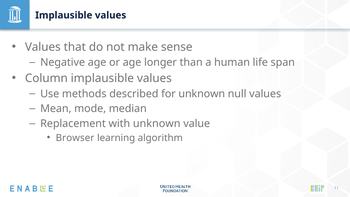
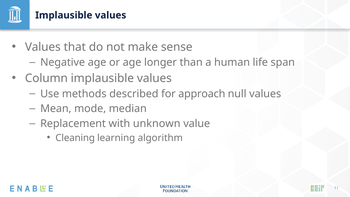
for unknown: unknown -> approach (202, 94)
Browser: Browser -> Cleaning (75, 138)
